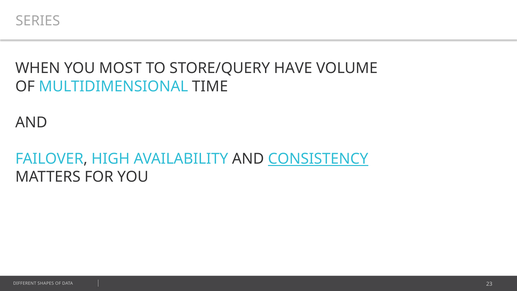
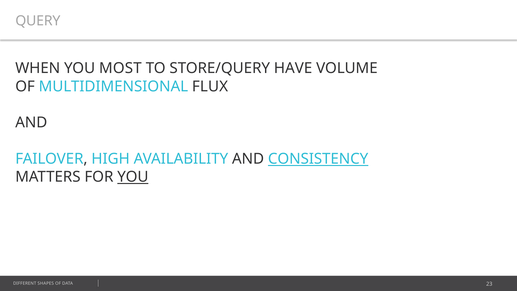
SERIES: SERIES -> QUERY (38, 21)
TIME: TIME -> FLUX (210, 86)
YOU underline: none -> present (133, 177)
